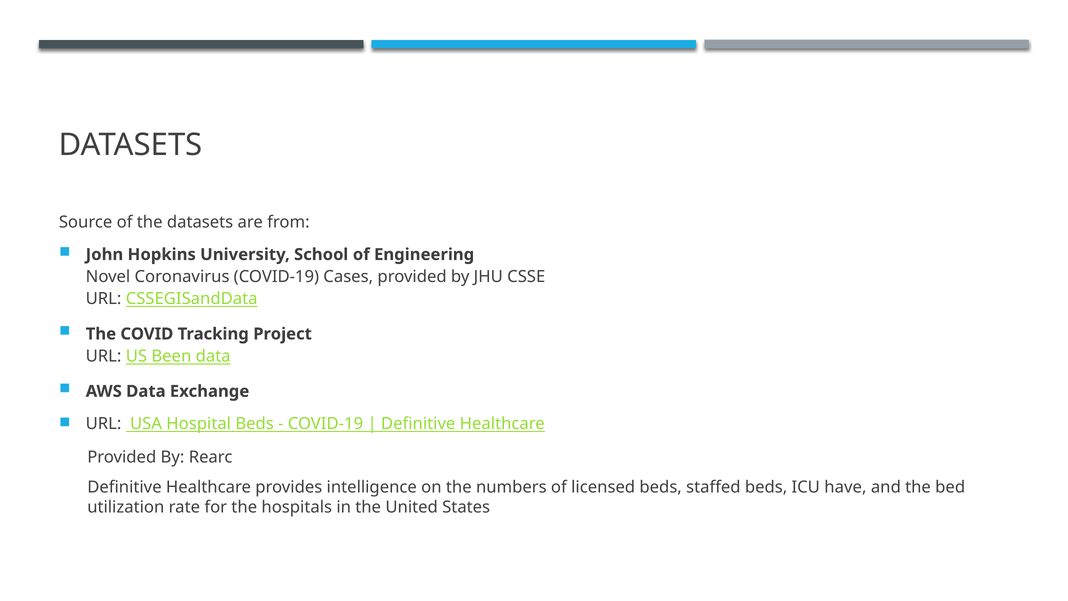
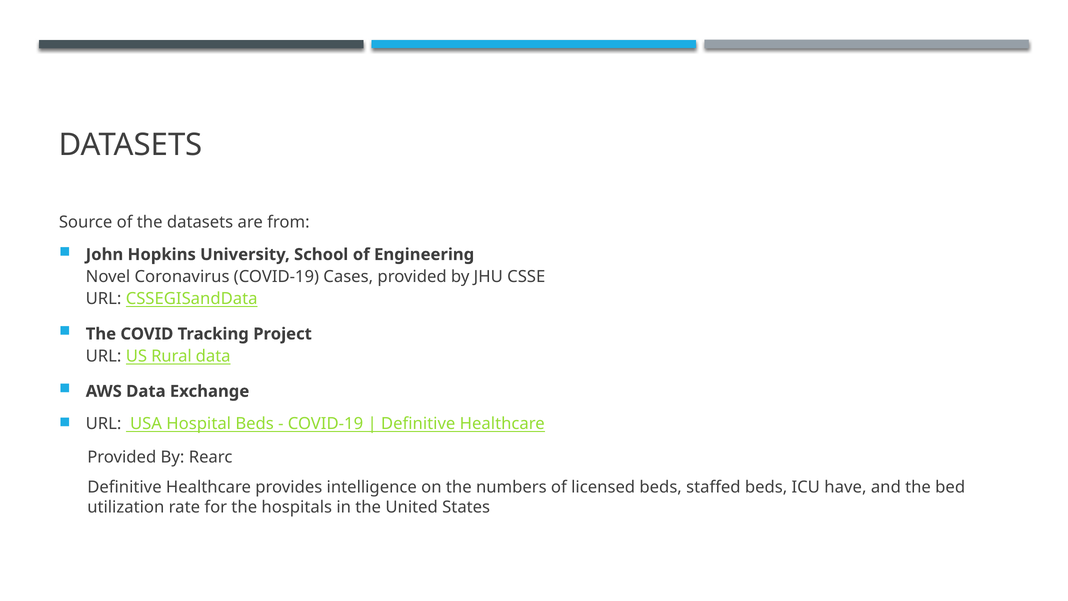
Been: Been -> Rural (171, 356)
